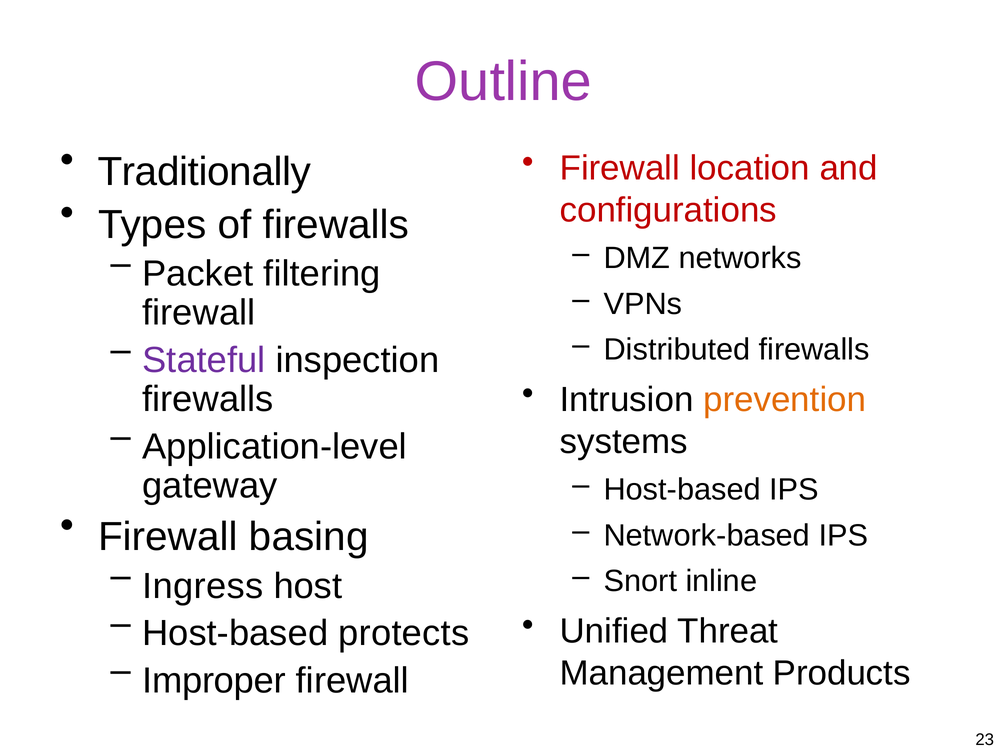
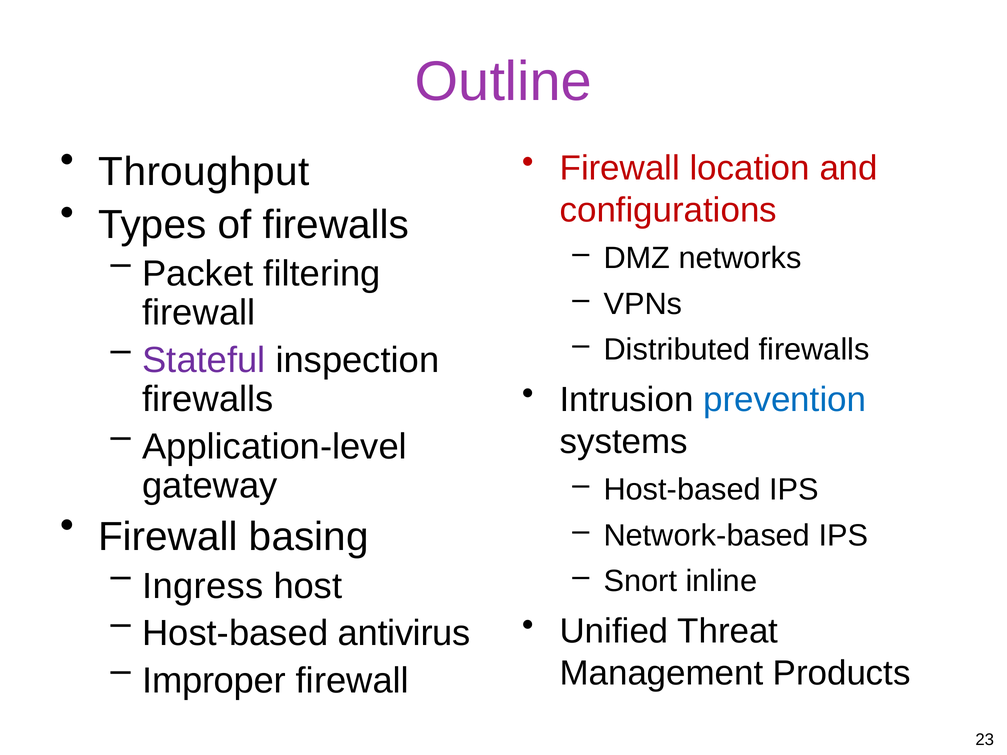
Traditionally: Traditionally -> Throughput (204, 172)
prevention colour: orange -> blue (785, 400)
protects: protects -> antivirus (404, 634)
